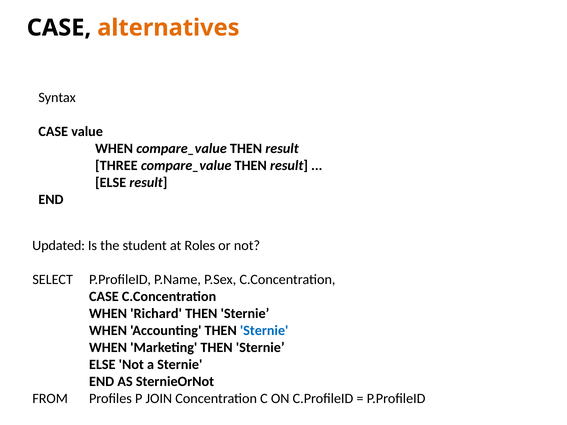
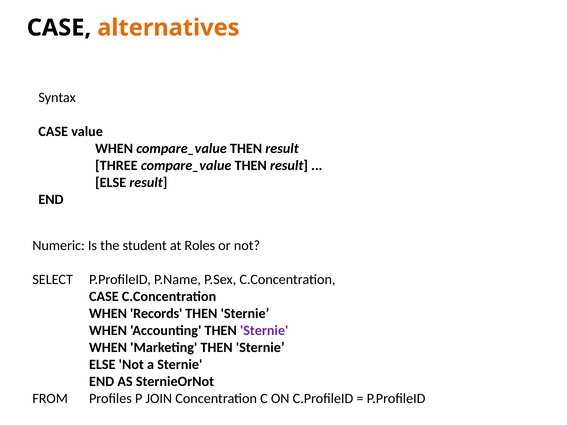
Updated: Updated -> Numeric (59, 246)
Richard: Richard -> Records (156, 314)
Sternie colour: blue -> purple (264, 331)
